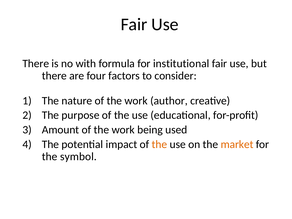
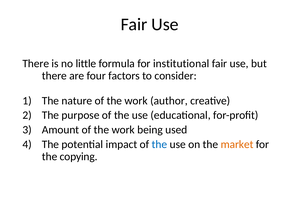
with: with -> little (86, 63)
the colour: orange -> blue (159, 144)
symbol: symbol -> copying (79, 157)
